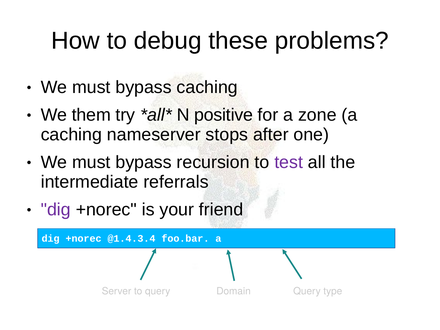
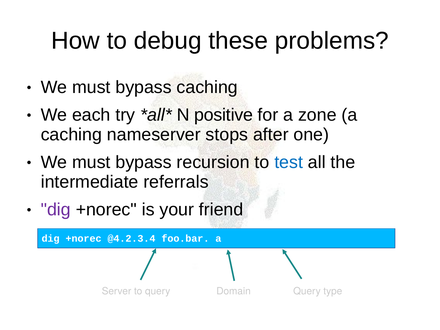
them: them -> each (91, 115)
test colour: purple -> blue (289, 162)
@1.4.3.4: @1.4.3.4 -> @4.2.3.4 (131, 239)
